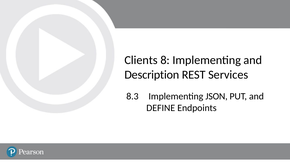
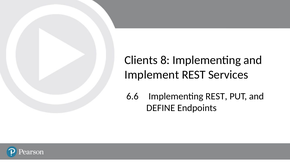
Description: Description -> Implement (152, 75)
8.3: 8.3 -> 6.6 (132, 96)
Implementing JSON: JSON -> REST (216, 96)
